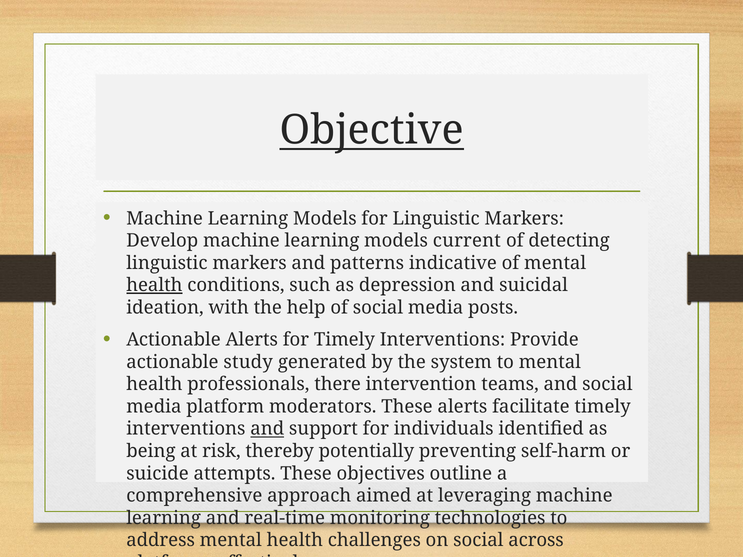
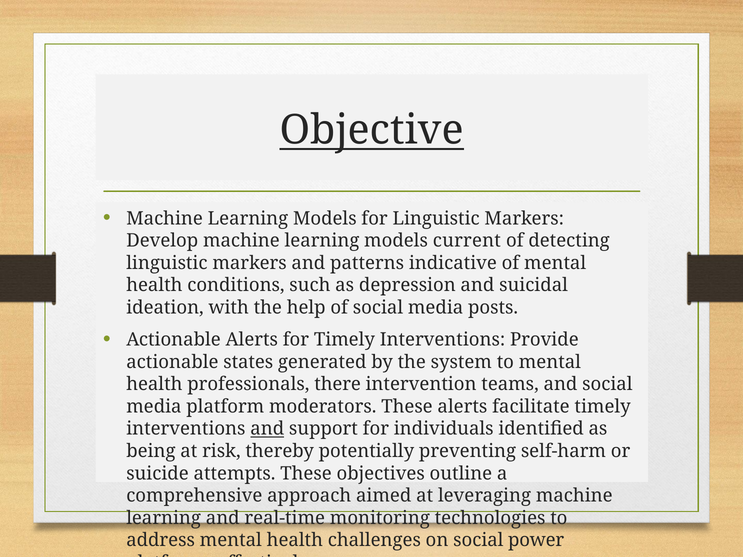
health underline: present -> none (154, 285)
study: study -> states (248, 362)
across: across -> power (536, 540)
